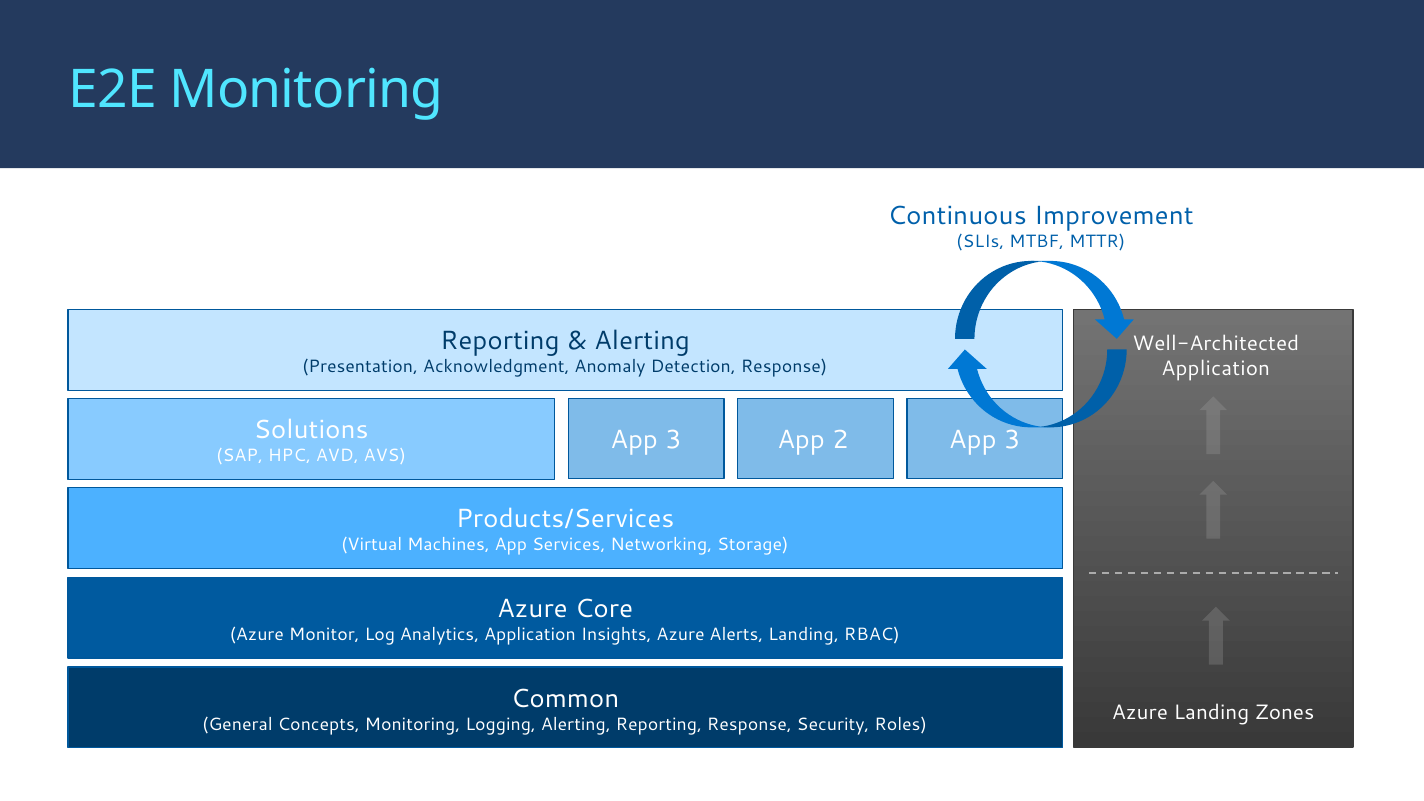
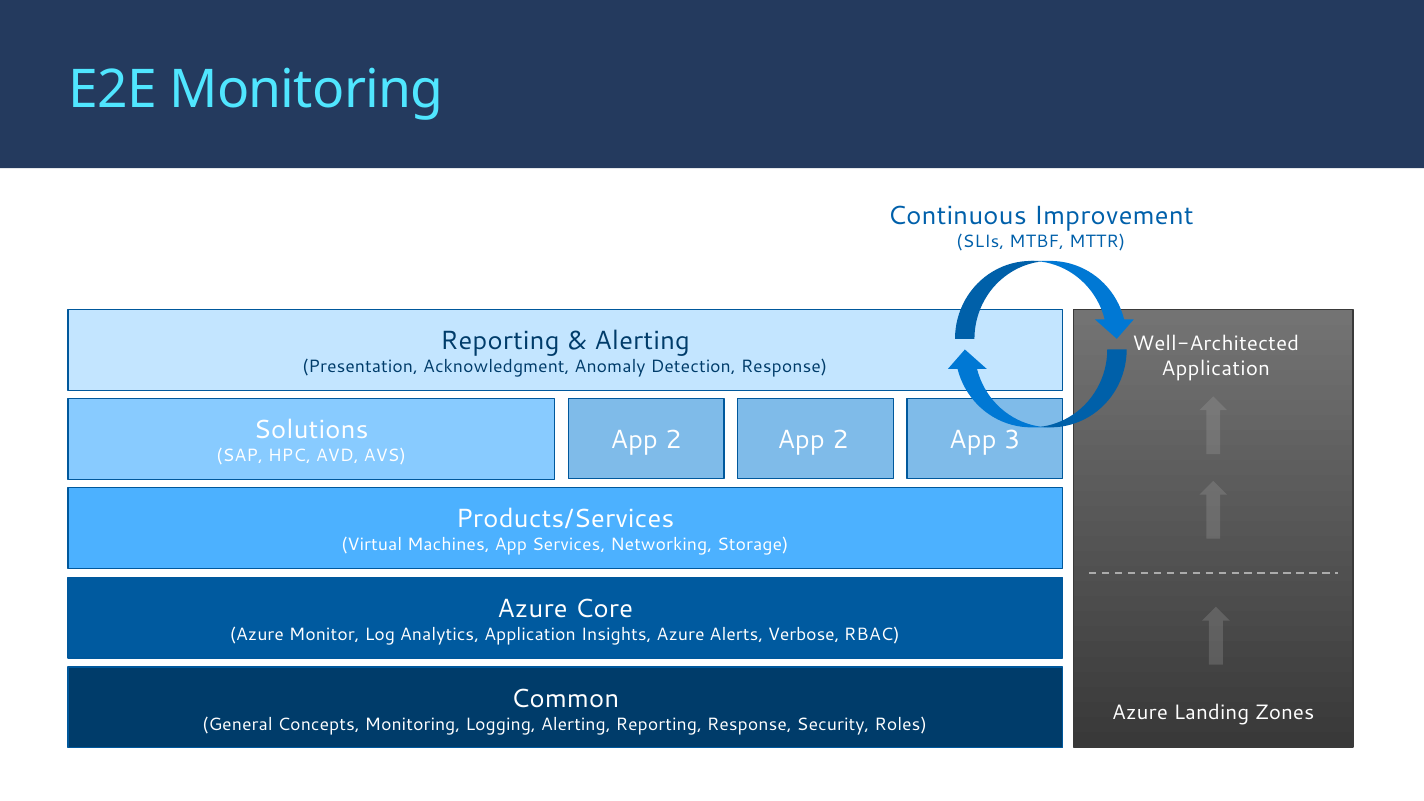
3: 3 -> 2 (674, 440)
Alerts Landing: Landing -> Verbose (804, 635)
